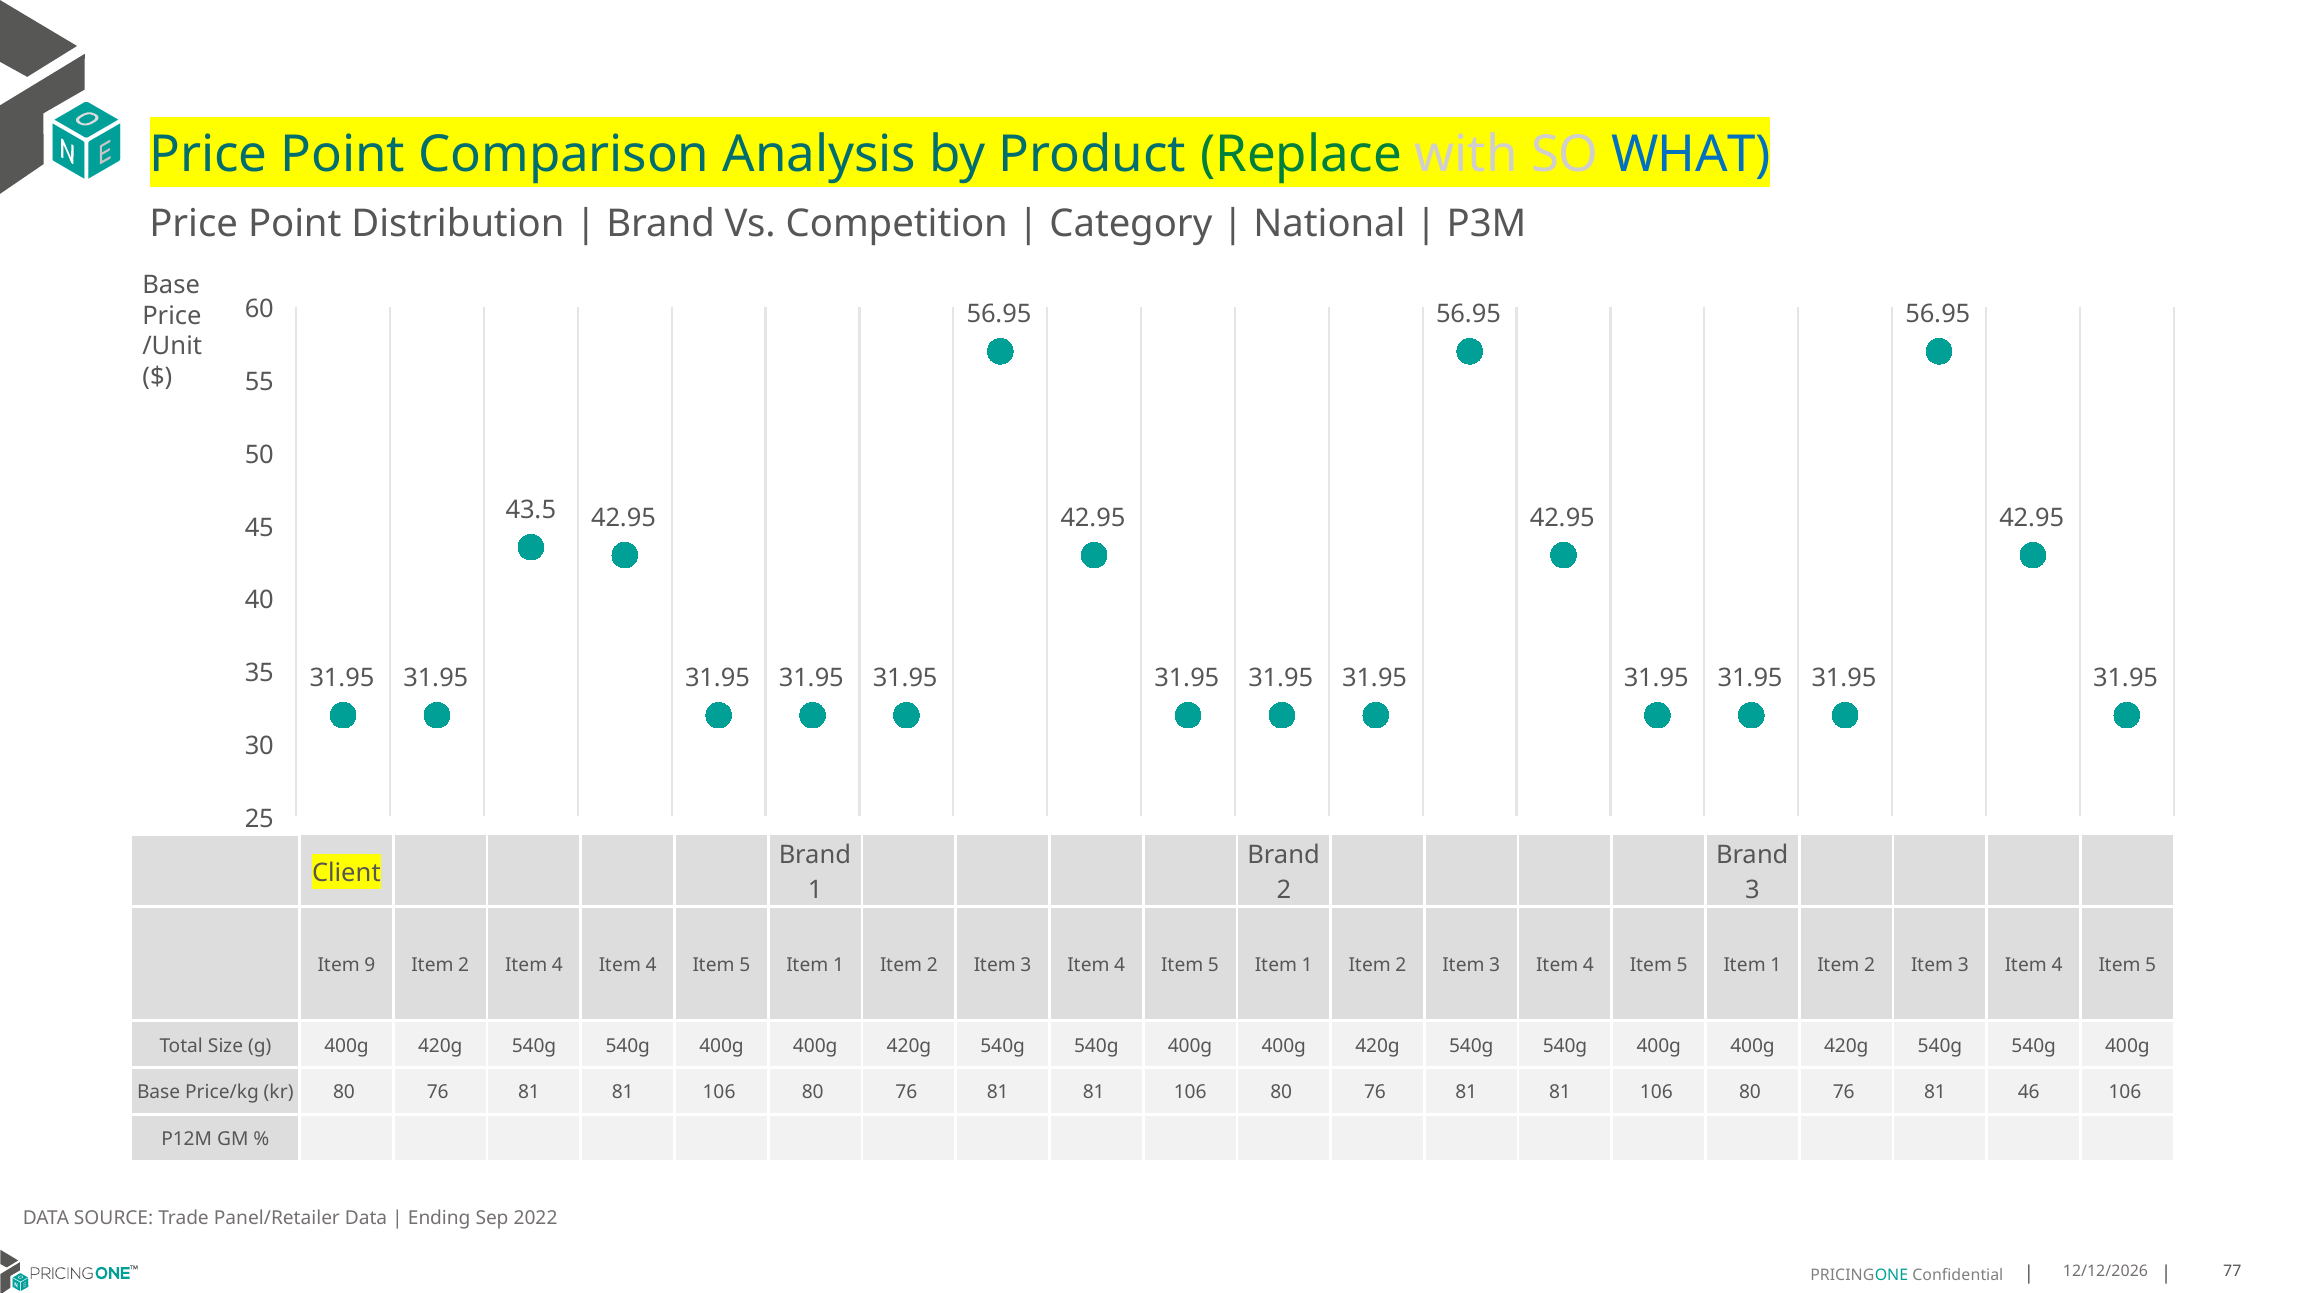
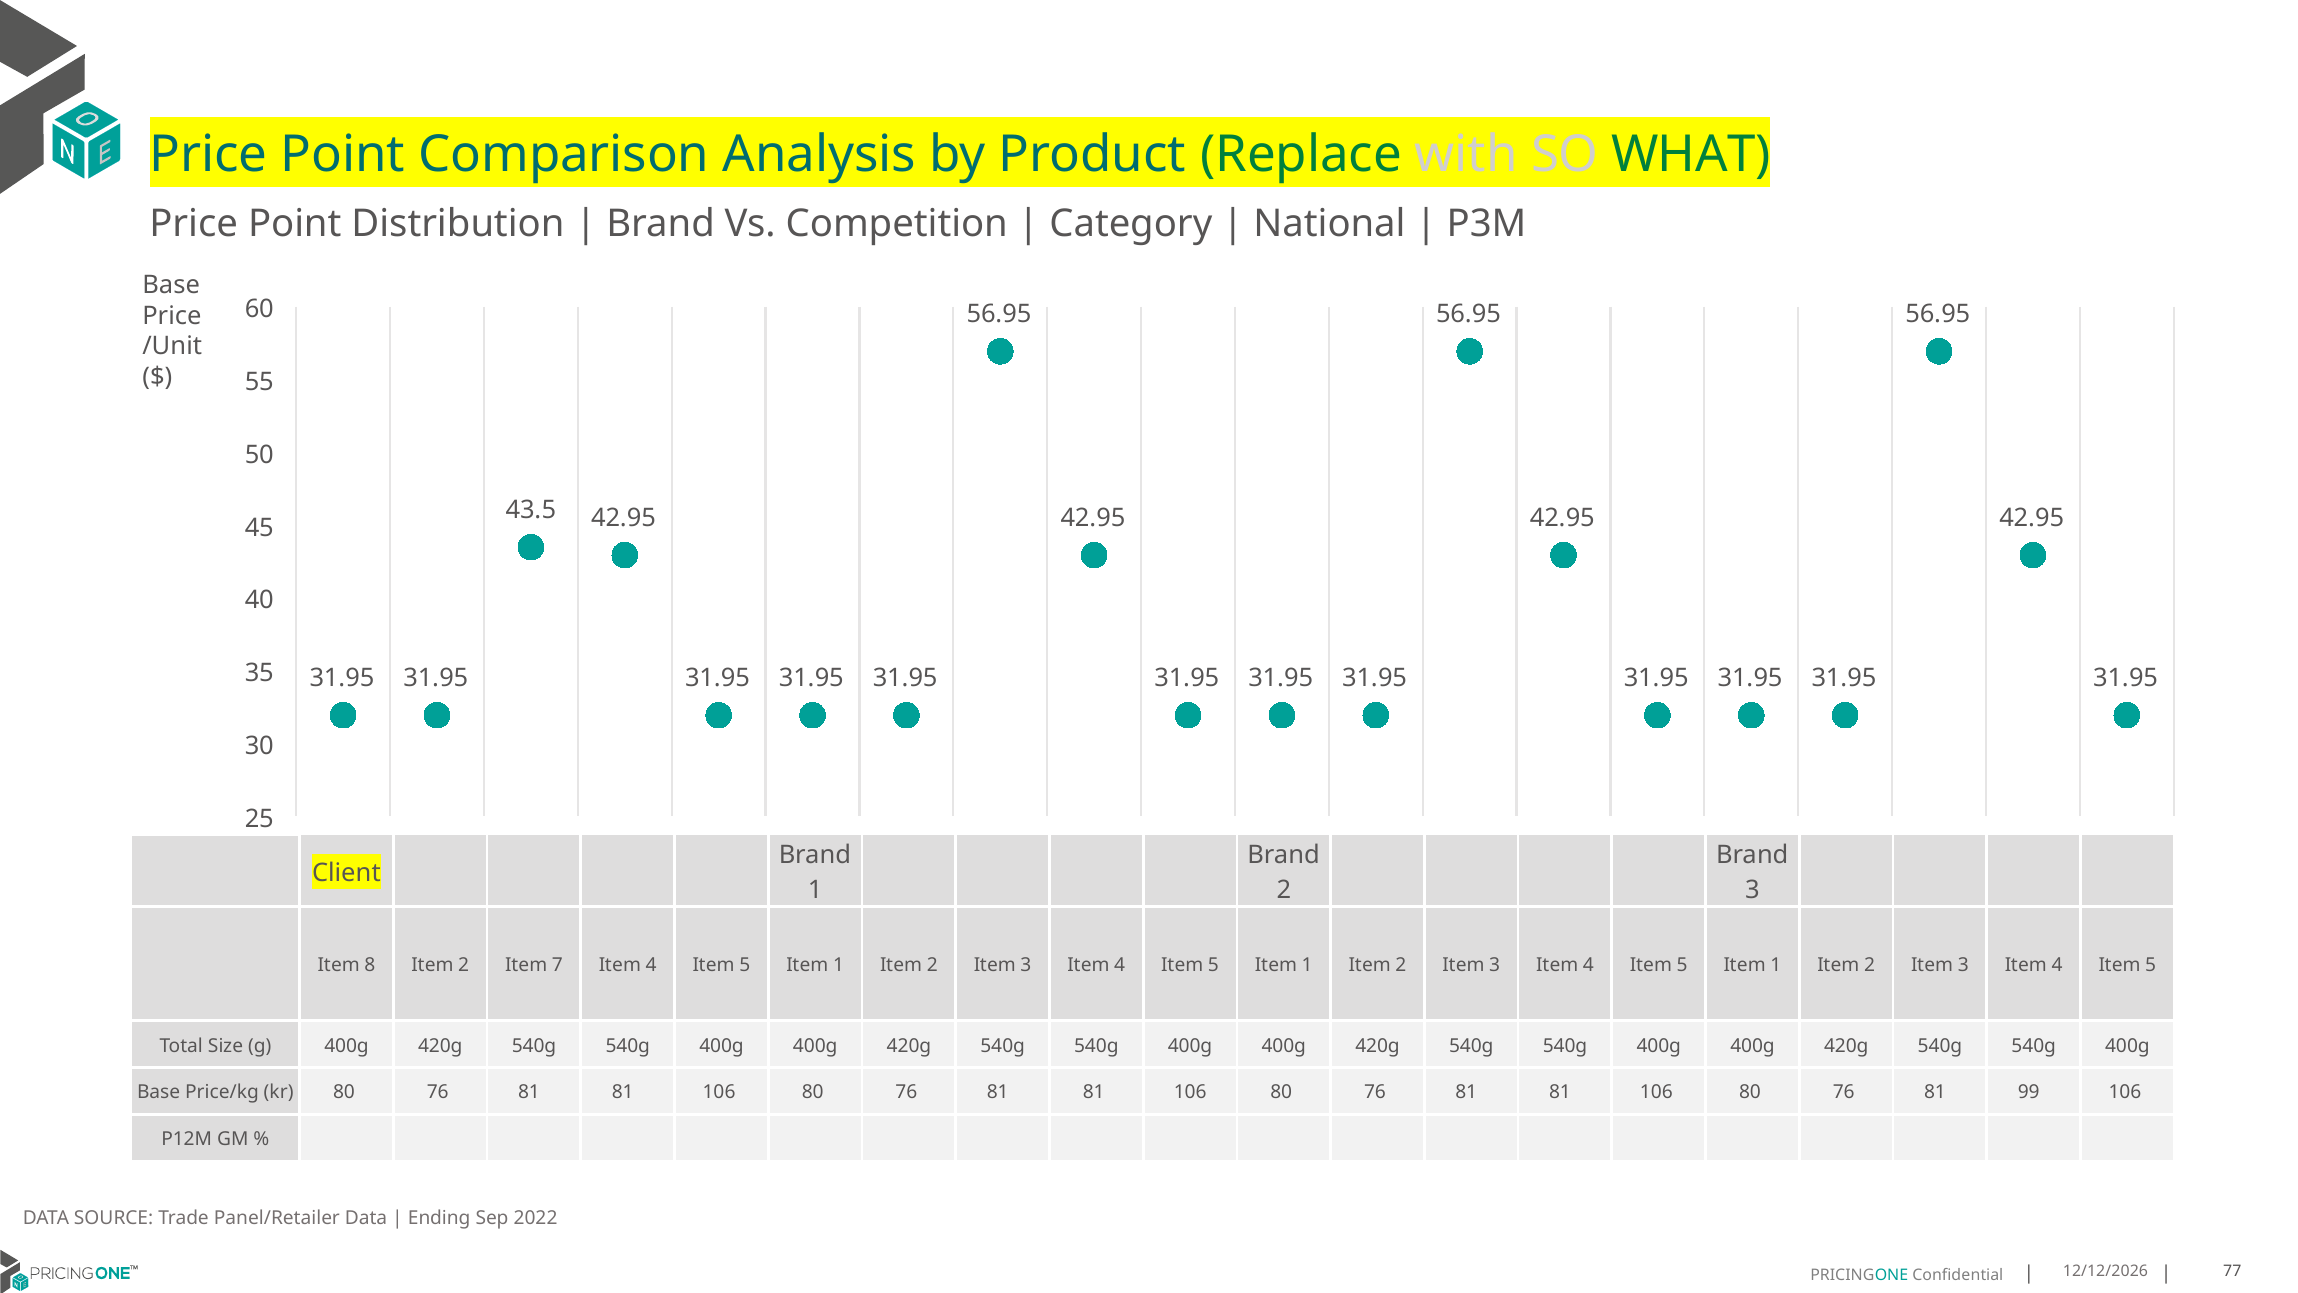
WHAT colour: blue -> green (1691, 155)
9: 9 -> 8 (370, 965)
2 Item 4: 4 -> 7 (557, 965)
46: 46 -> 99 (2029, 1092)
